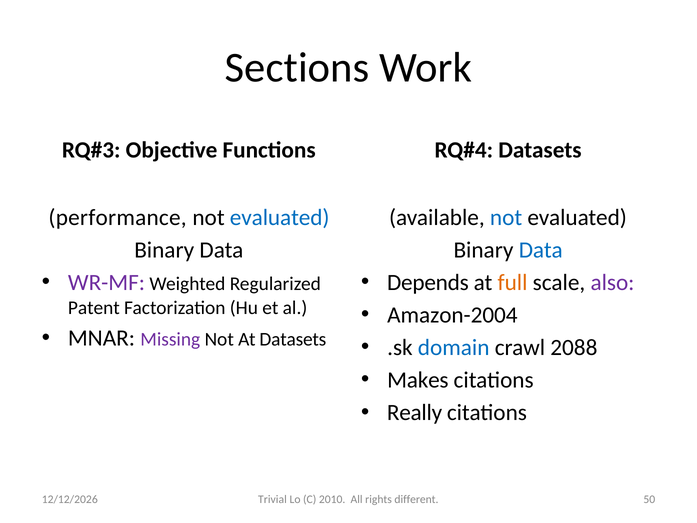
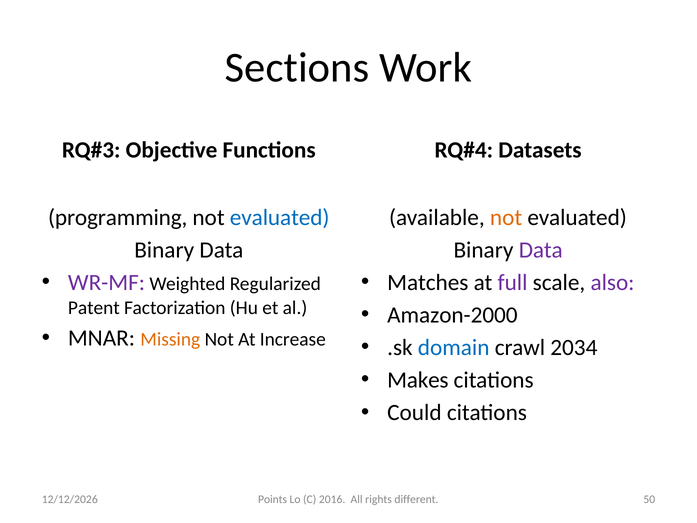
performance: performance -> programming (118, 217)
not colour: blue -> orange (506, 217)
Data colour: blue -> purple (541, 250)
Depends: Depends -> Matches (428, 282)
full colour: orange -> purple (513, 282)
Amazon-2004: Amazon-2004 -> Amazon-2000 (452, 315)
Missing colour: purple -> orange (170, 339)
At Datasets: Datasets -> Increase (293, 339)
2088: 2088 -> 2034 (574, 347)
Really: Really -> Could (414, 412)
Trivial: Trivial -> Points (273, 499)
2010: 2010 -> 2016 (332, 499)
